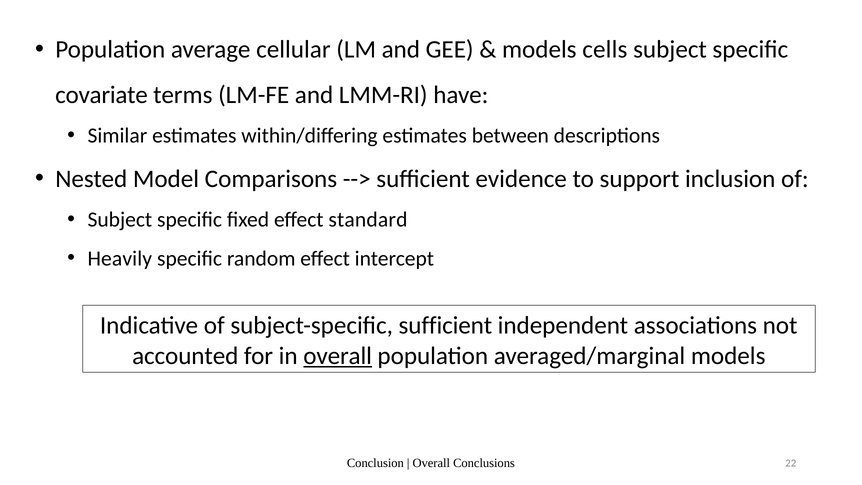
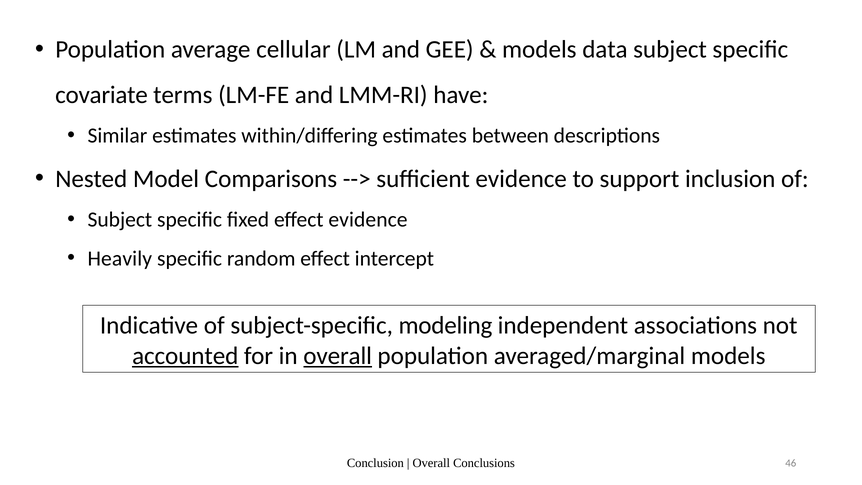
cells: cells -> data (605, 50)
effect standard: standard -> evidence (368, 220)
subject-specific sufficient: sufficient -> modeling (445, 325)
accounted underline: none -> present (185, 356)
22: 22 -> 46 (791, 463)
